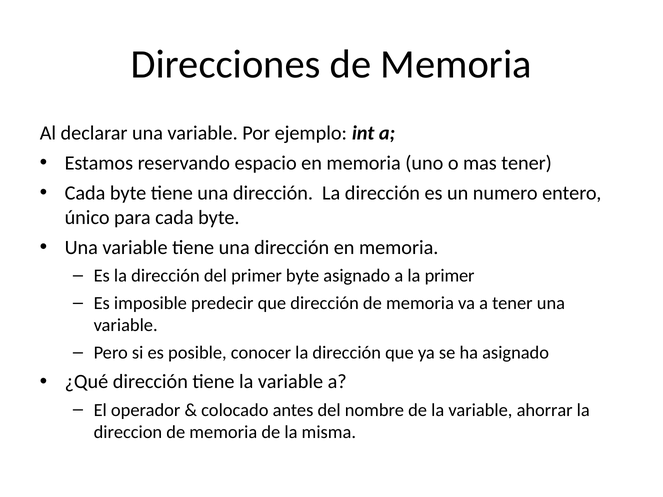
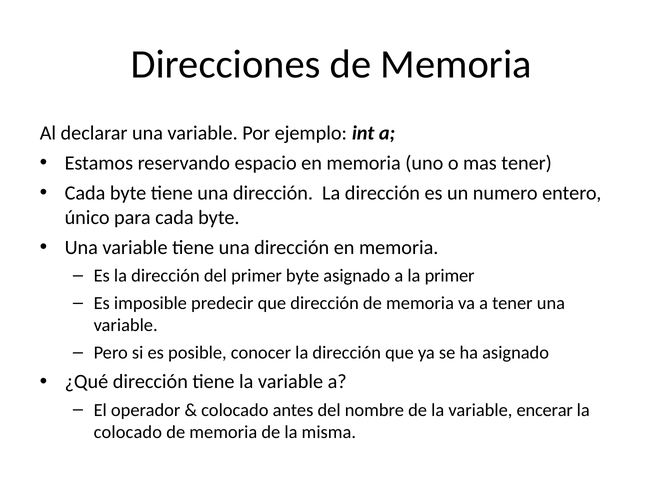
ahorrar: ahorrar -> encerar (545, 410)
direccion: direccion -> colocado (128, 432)
